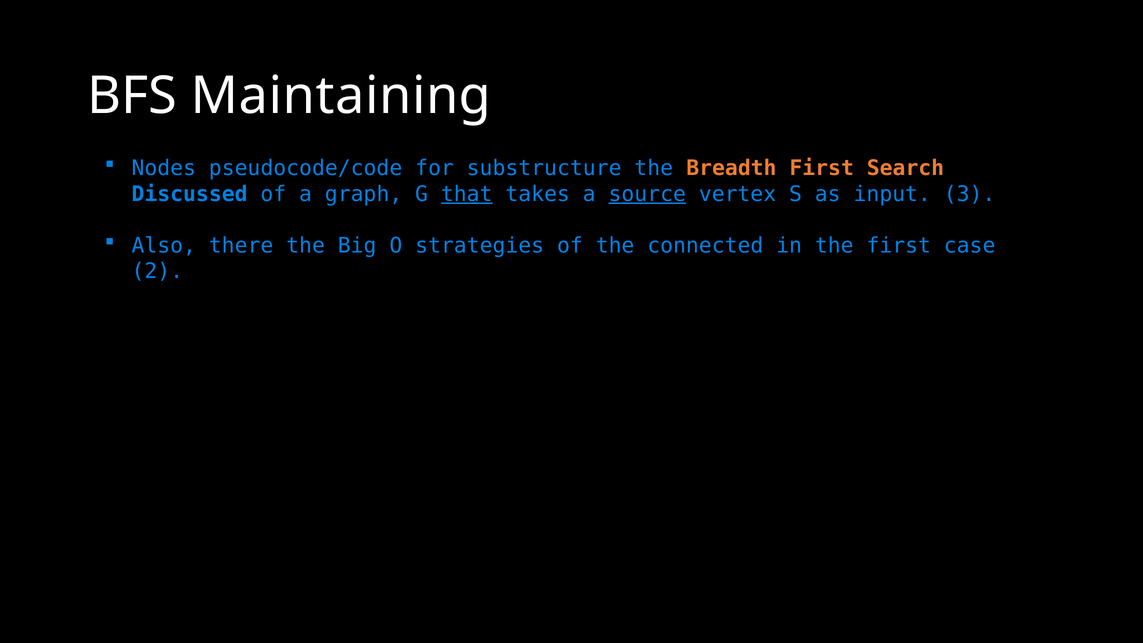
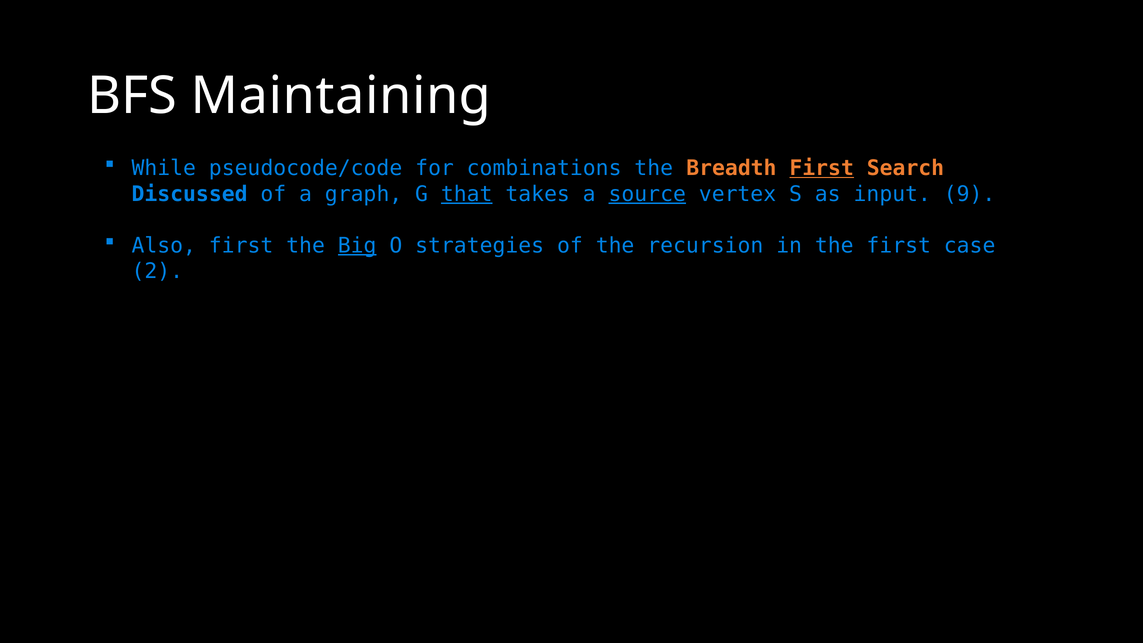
Nodes: Nodes -> While (164, 168)
substructure: substructure -> combinations (544, 168)
First underline: none -> present (822, 168)
3: 3 -> 9 (970, 194)
Also there: there -> first (241, 245)
Big underline: none -> present (357, 245)
connected: connected -> recursion (705, 245)
